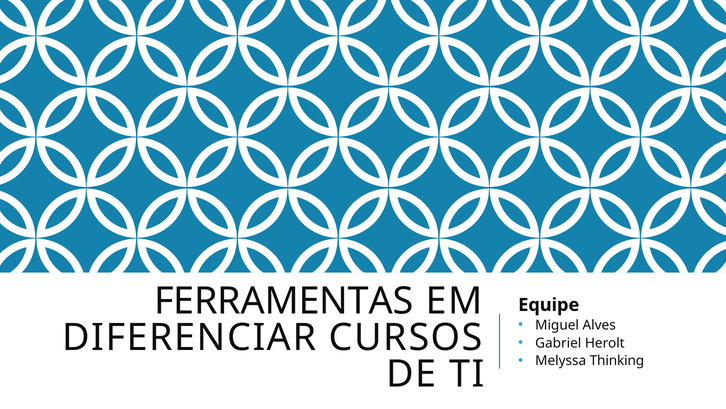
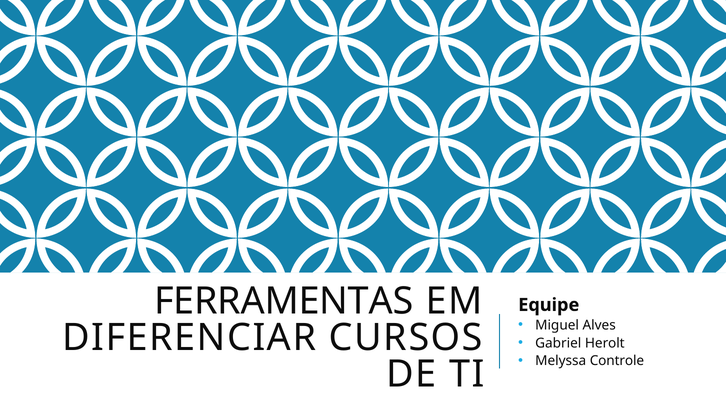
Thinking: Thinking -> Controle (617, 360)
